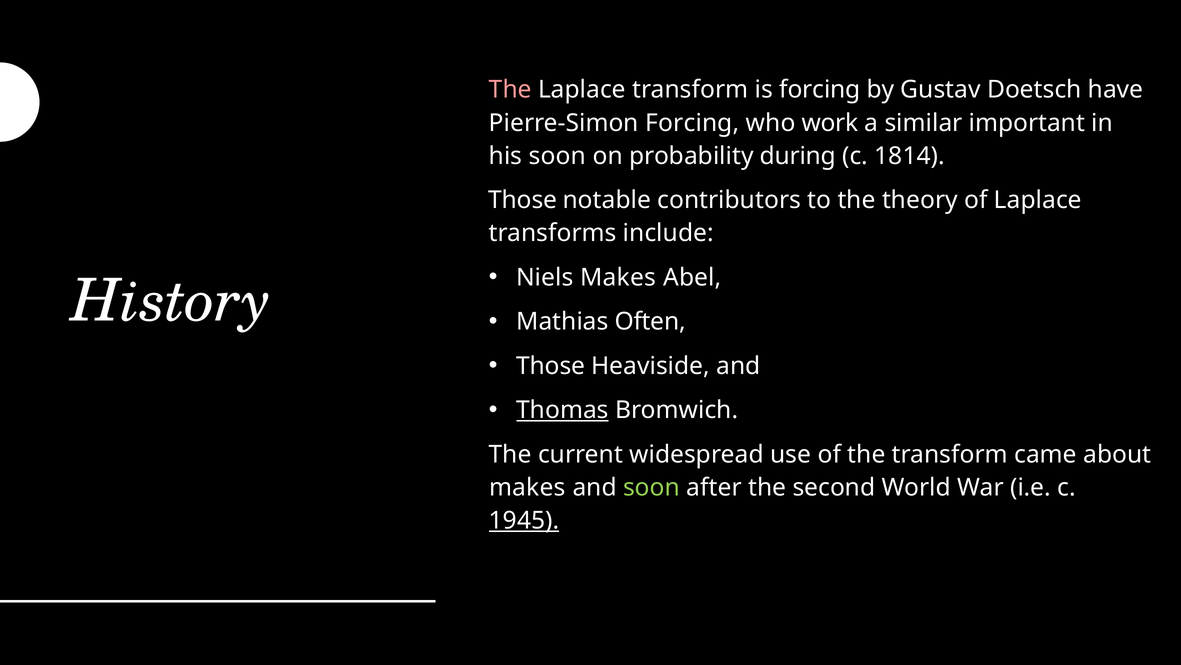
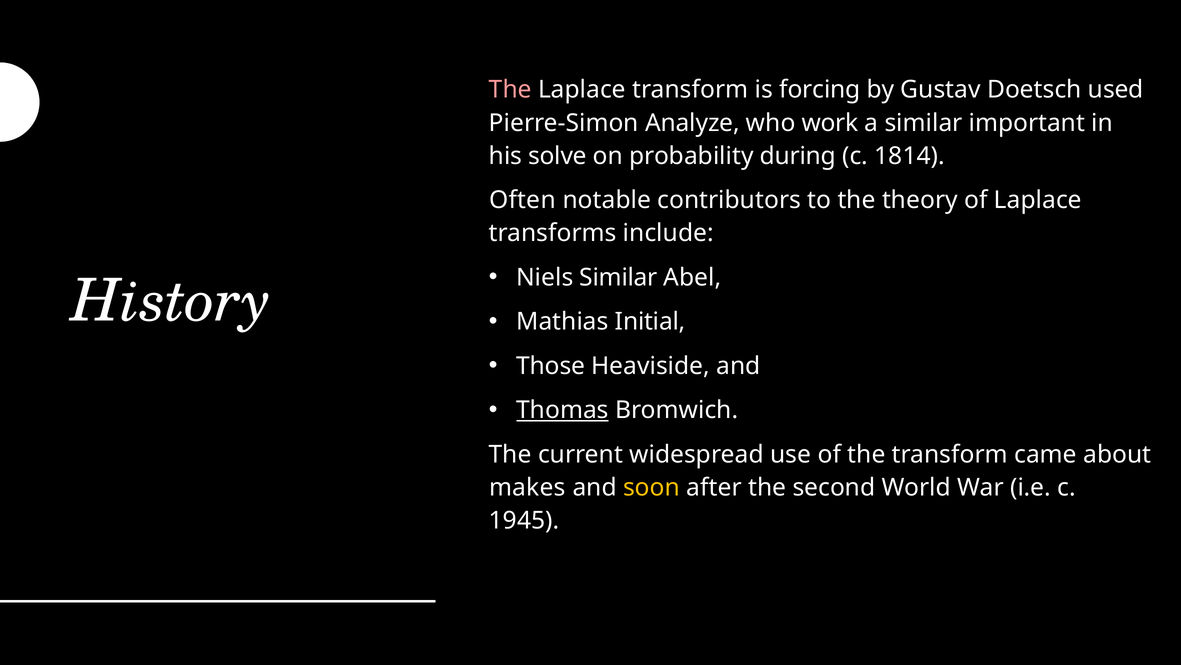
have: have -> used (1116, 90)
Pierre-Simon Forcing: Forcing -> Analyze (692, 123)
his soon: soon -> solve (557, 156)
Those: Those -> Often (522, 200)
Niels Makes: Makes -> Similar (618, 277)
Often: Often -> Initial (650, 321)
soon colour: light green -> yellow (652, 487)
1945 underline: present -> none (524, 520)
